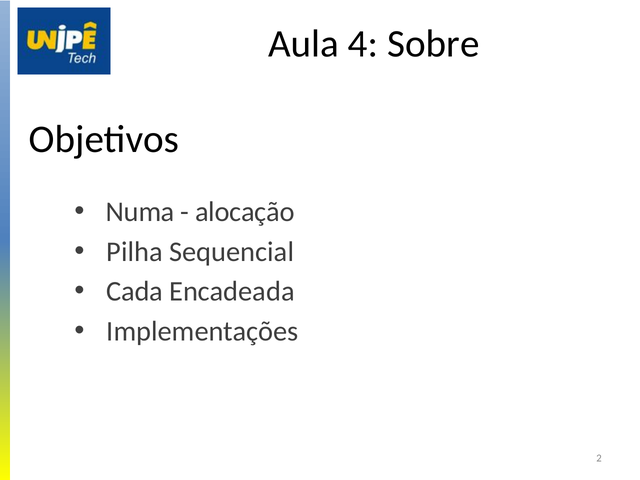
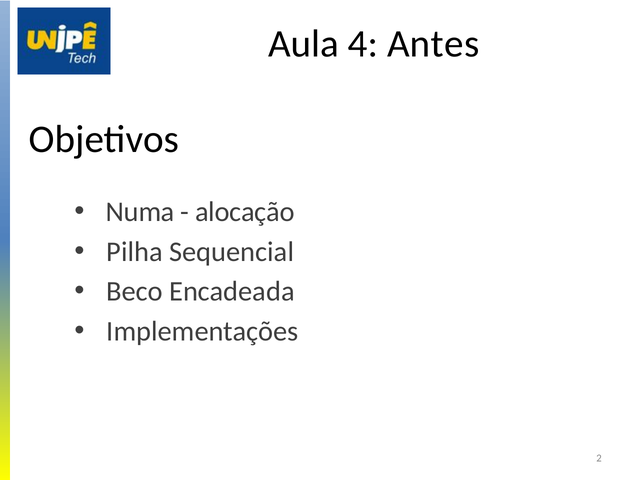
Sobre: Sobre -> Antes (433, 44)
Cada: Cada -> Beco (135, 292)
